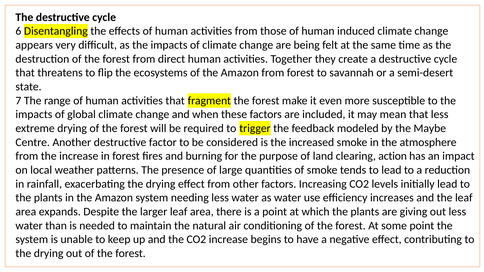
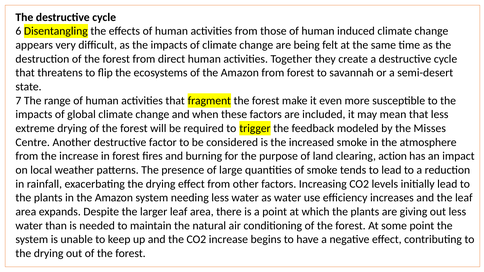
Maybe: Maybe -> Misses (430, 128)
